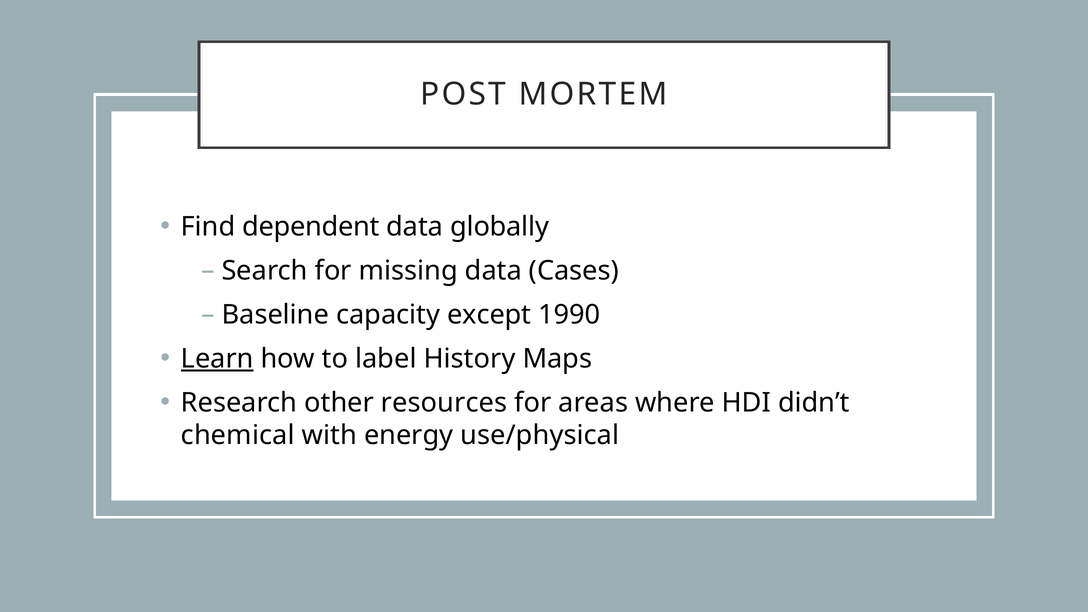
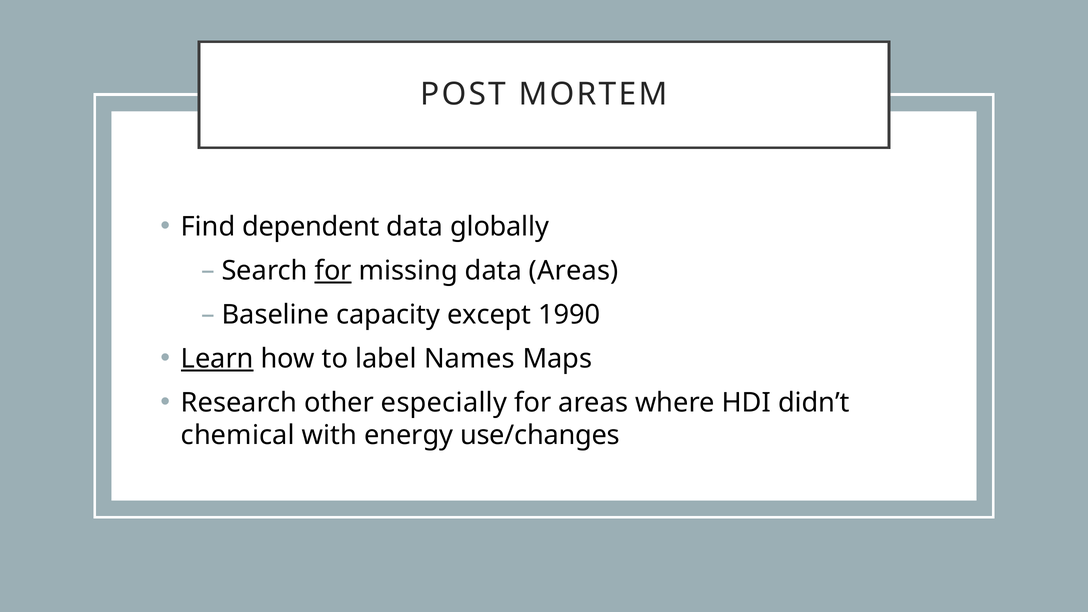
for underline: none -> present (333, 271)
data Cases: Cases -> Areas (574, 271)
History: History -> Names (469, 359)
resources: resources -> especially (444, 403)
use/physical: use/physical -> use/changes (540, 435)
